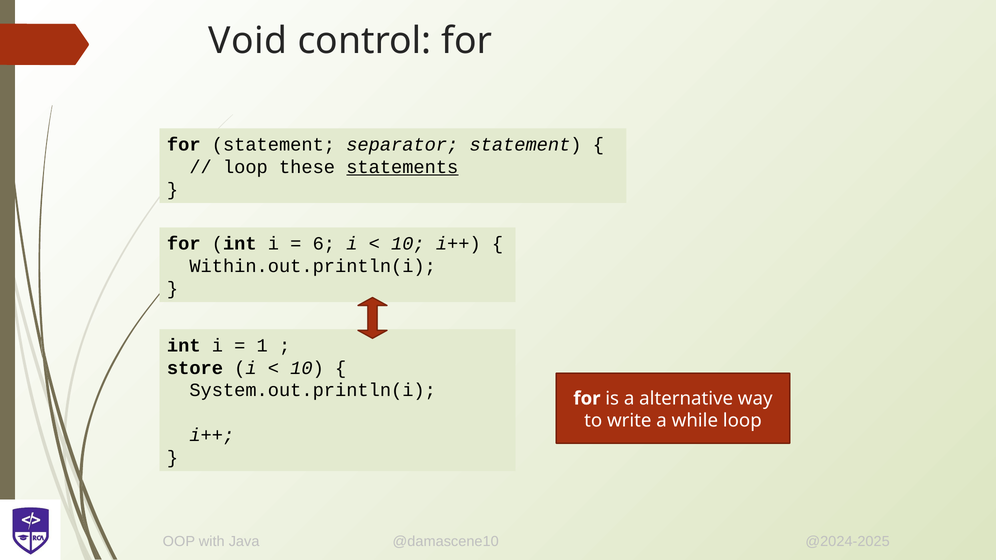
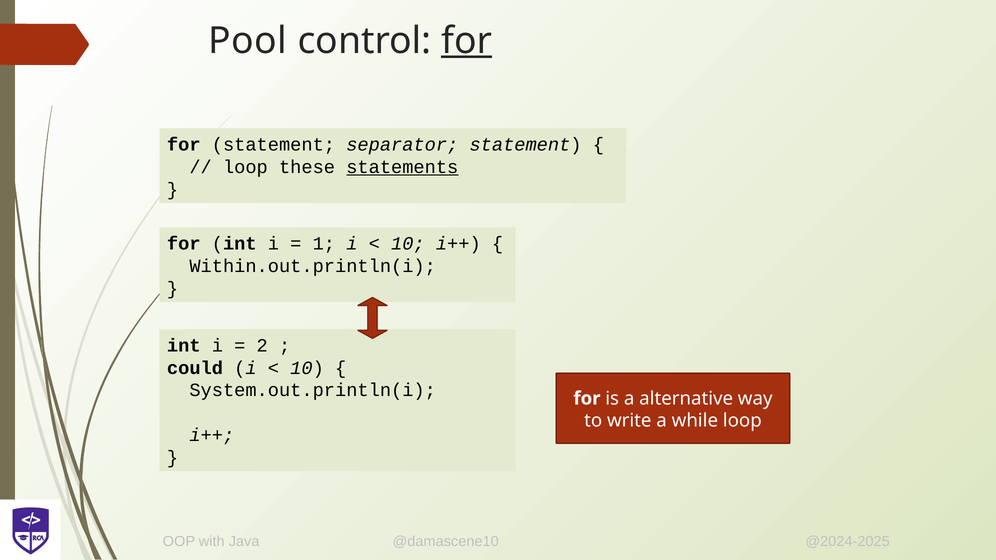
Void: Void -> Pool (248, 41)
for underline: none -> present (467, 41)
6: 6 -> 1 (324, 244)
1: 1 -> 2 (262, 346)
store: store -> could (195, 368)
